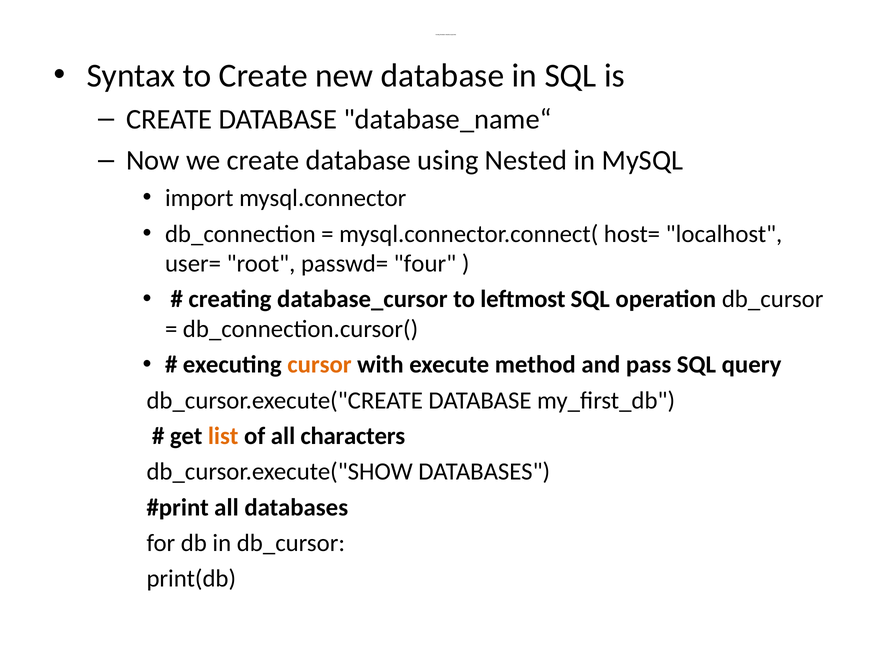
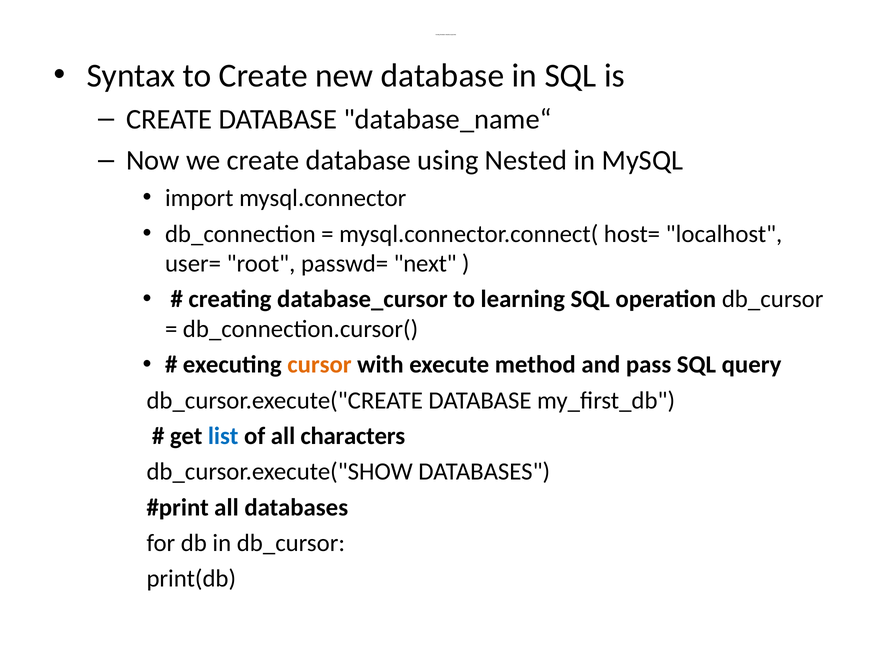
four: four -> next (425, 264)
leftmost: leftmost -> learning (523, 299)
list colour: orange -> blue (223, 436)
